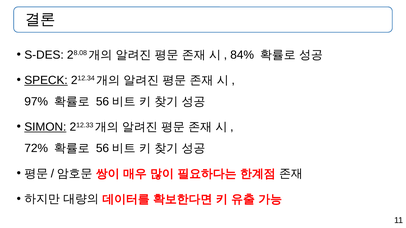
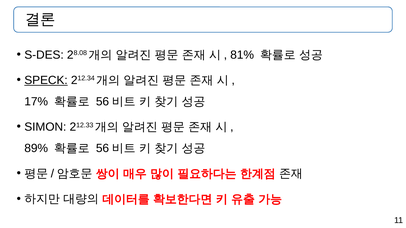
84%: 84% -> 81% (242, 55)
97%: 97% -> 17% (36, 102)
SIMON underline: present -> none (45, 127)
72%: 72% -> 89% (36, 148)
